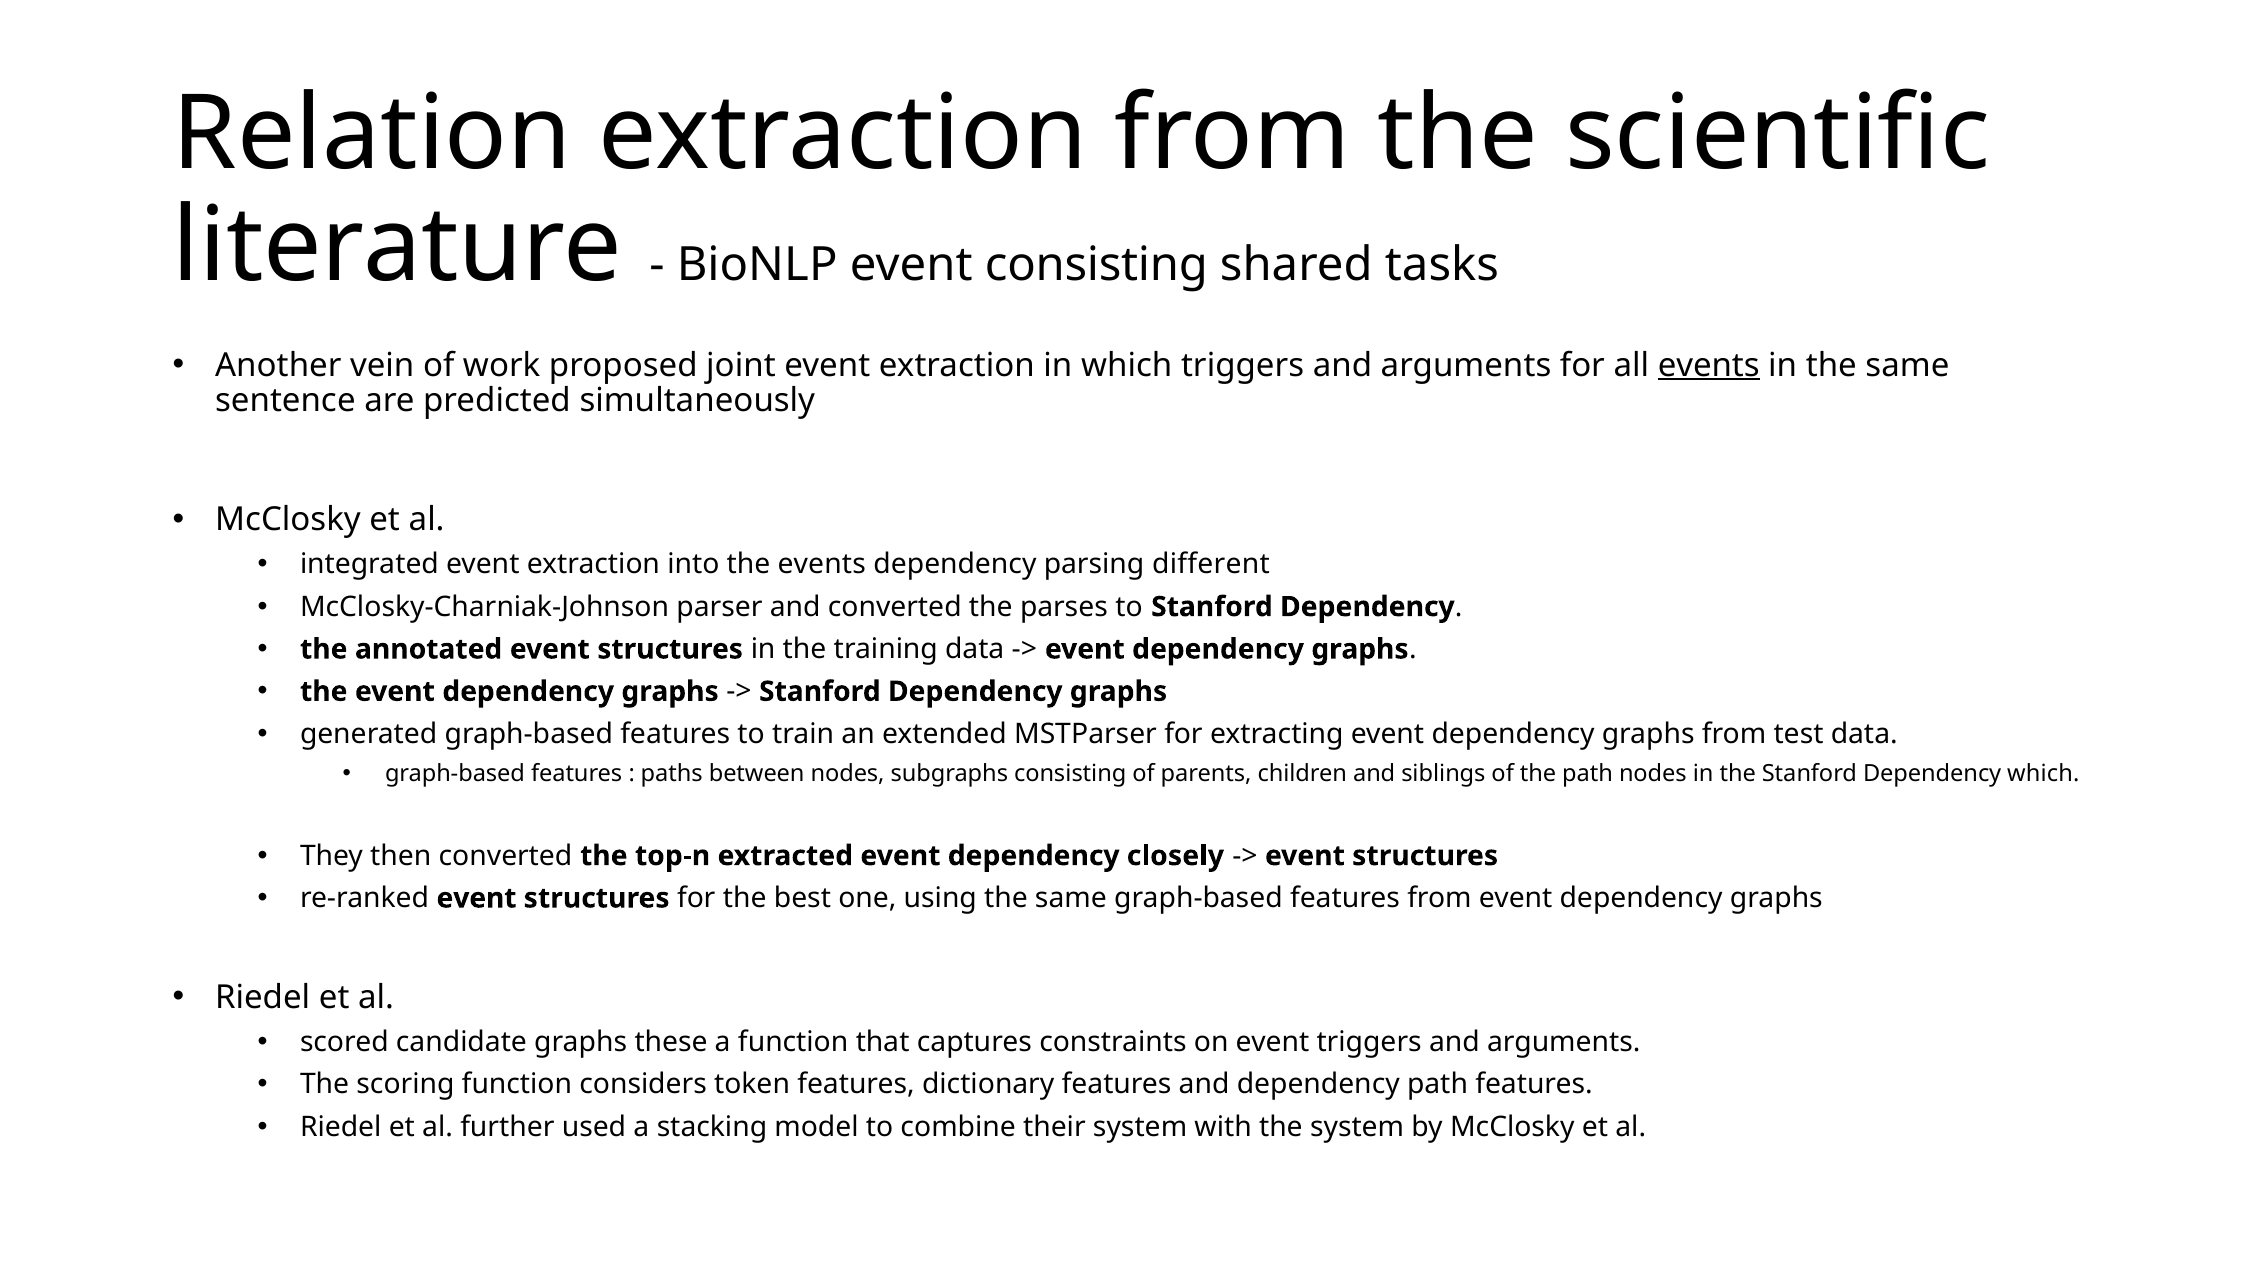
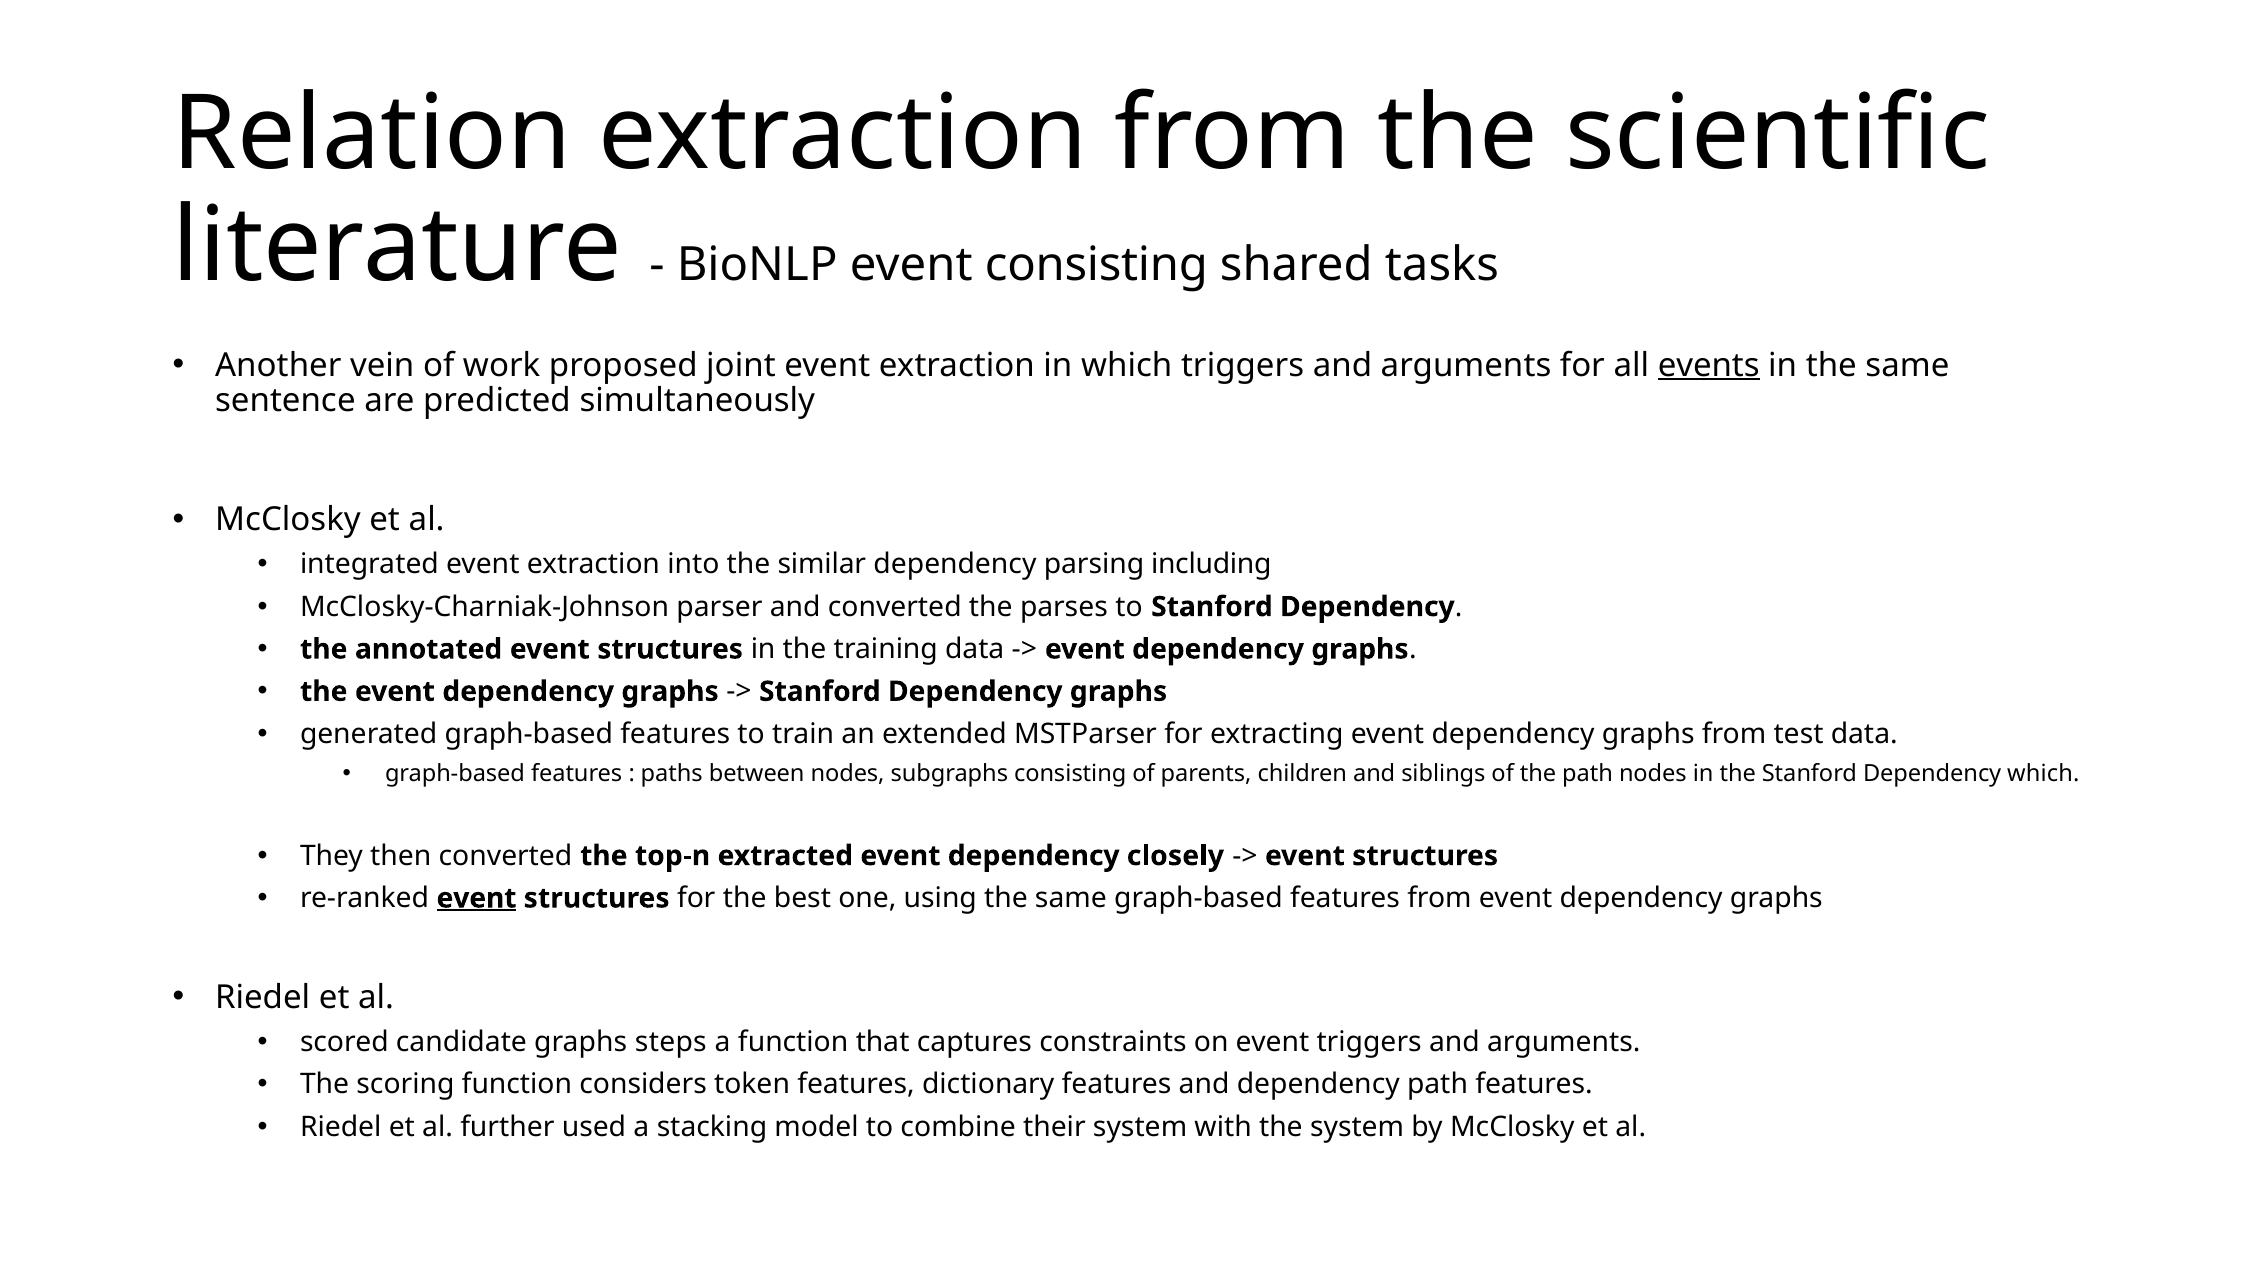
the events: events -> similar (822, 565)
different: different -> including (1211, 565)
event underline: none -> present (477, 898)
these: these -> steps (671, 1042)
